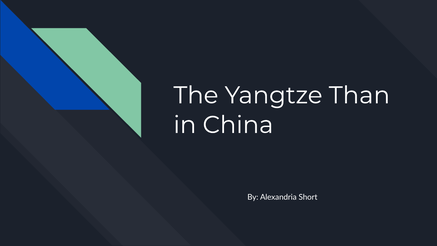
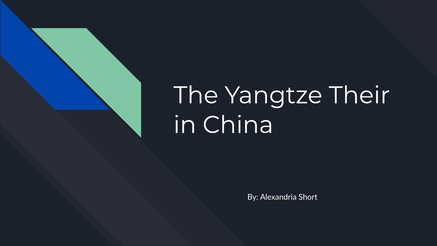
Than: Than -> Their (359, 95)
